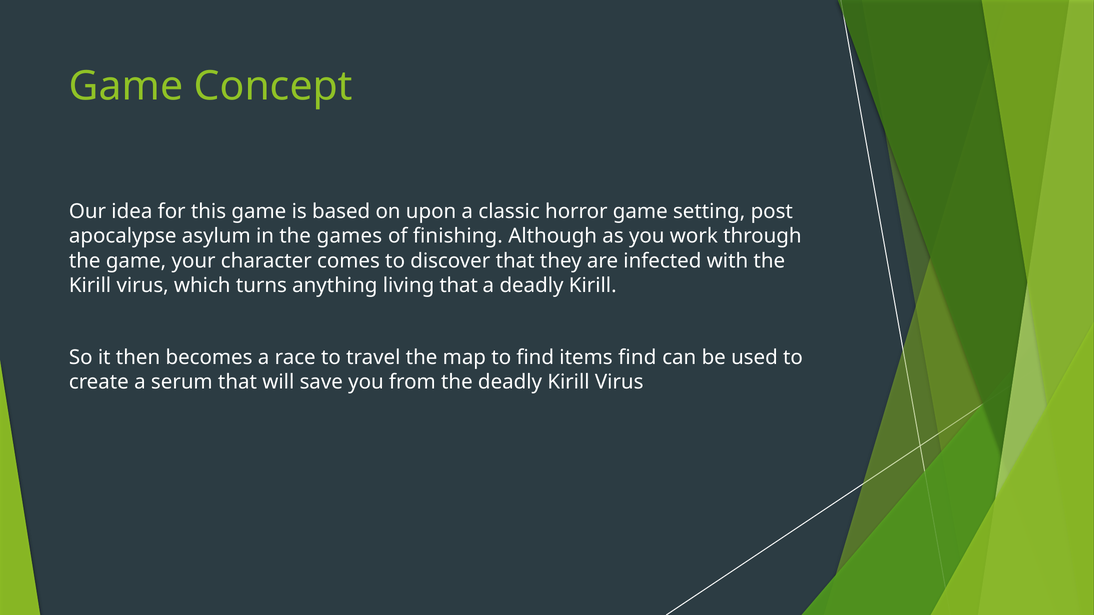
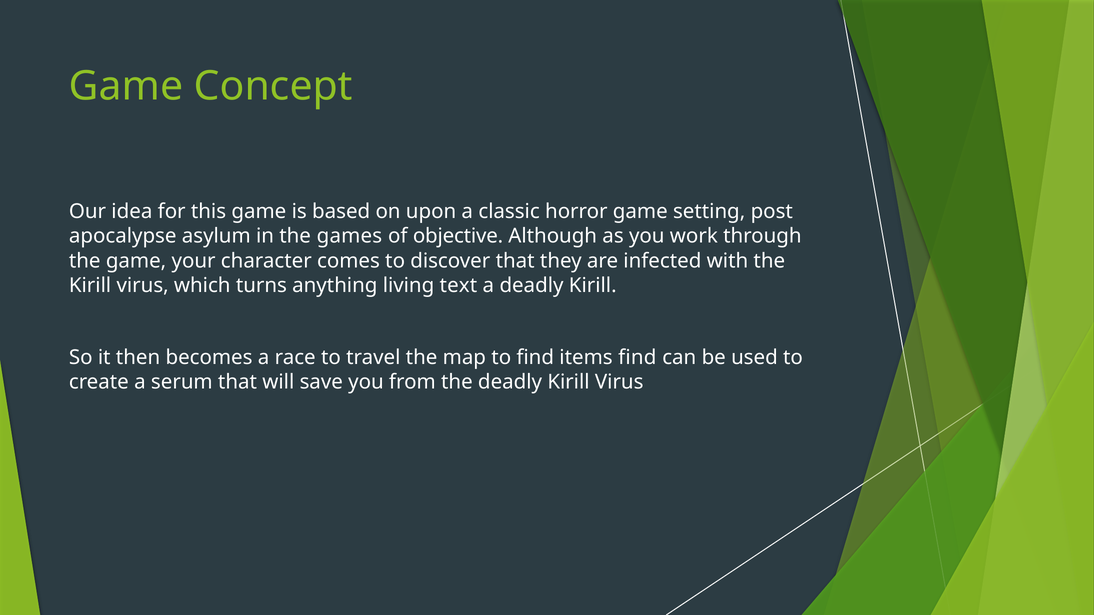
finishing: finishing -> objective (458, 236)
living that: that -> text (458, 286)
